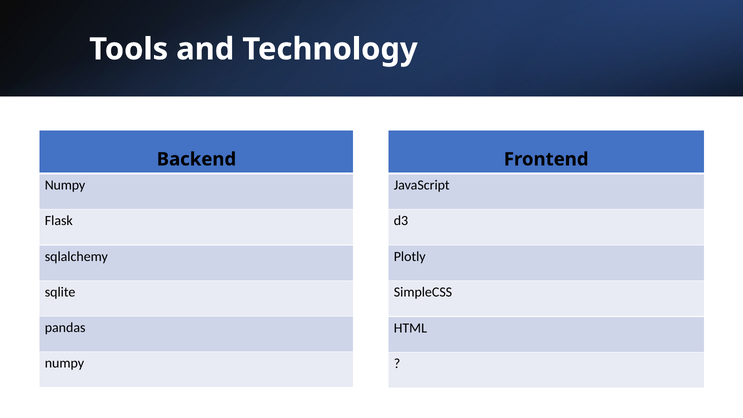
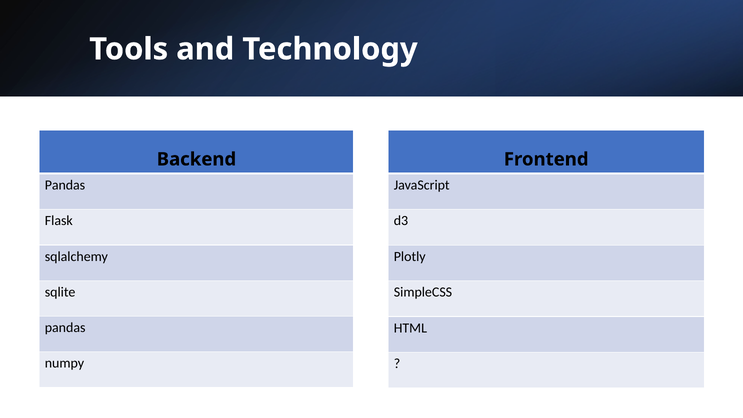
Numpy: Numpy -> Pandas (65, 185)
